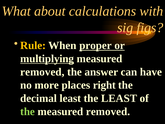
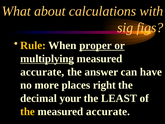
removed: removed -> accurate (42, 72)
decimal least: least -> your (70, 98)
the colour: light green -> yellow (28, 111)
removed: removed -> accurate (108, 111)
